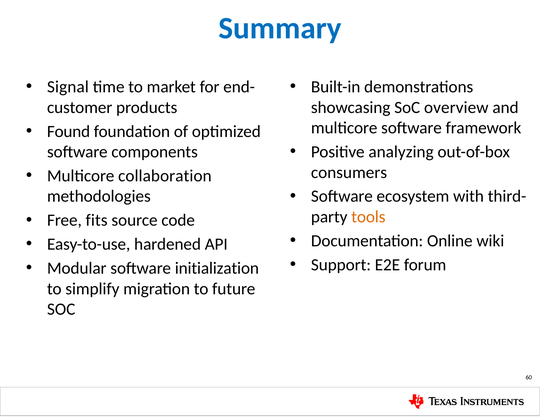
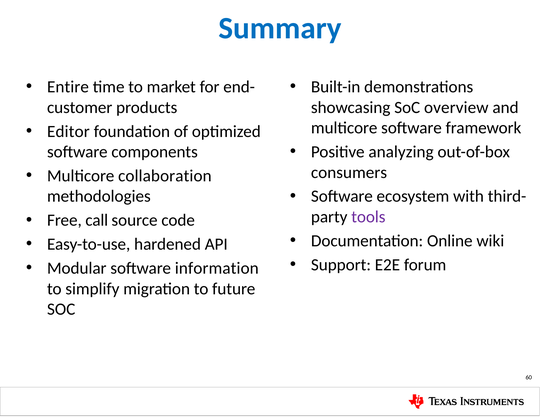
Signal: Signal -> Entire (68, 87)
Found: Found -> Editor (68, 131)
tools colour: orange -> purple (368, 217)
fits: fits -> call (97, 220)
initialization: initialization -> information (217, 268)
